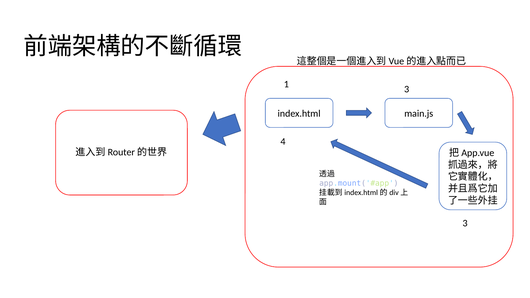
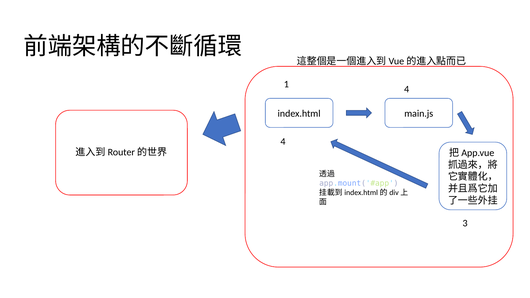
1 3: 3 -> 4 (407, 89)
